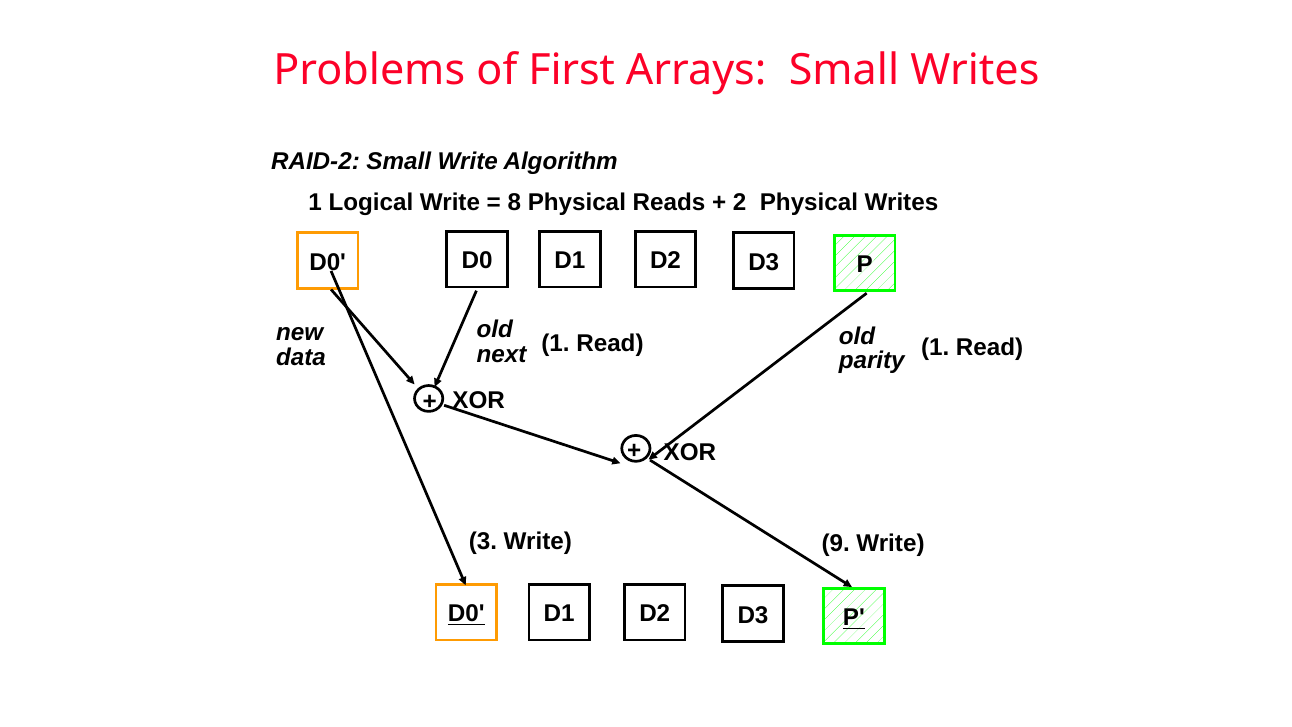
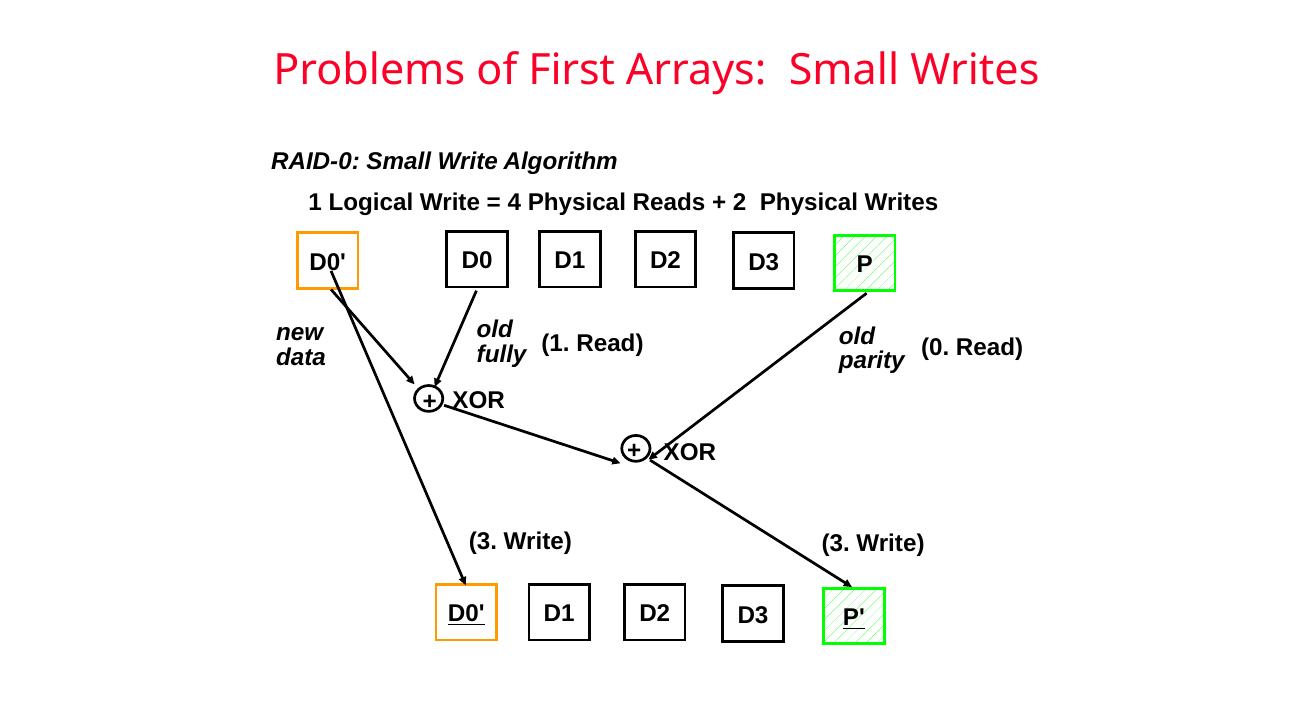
RAID-2: RAID-2 -> RAID-0 (315, 162)
8: 8 -> 4 (514, 202)
Read 1: 1 -> 0 (935, 347)
next: next -> fully (502, 355)
Write 9: 9 -> 3 (836, 543)
